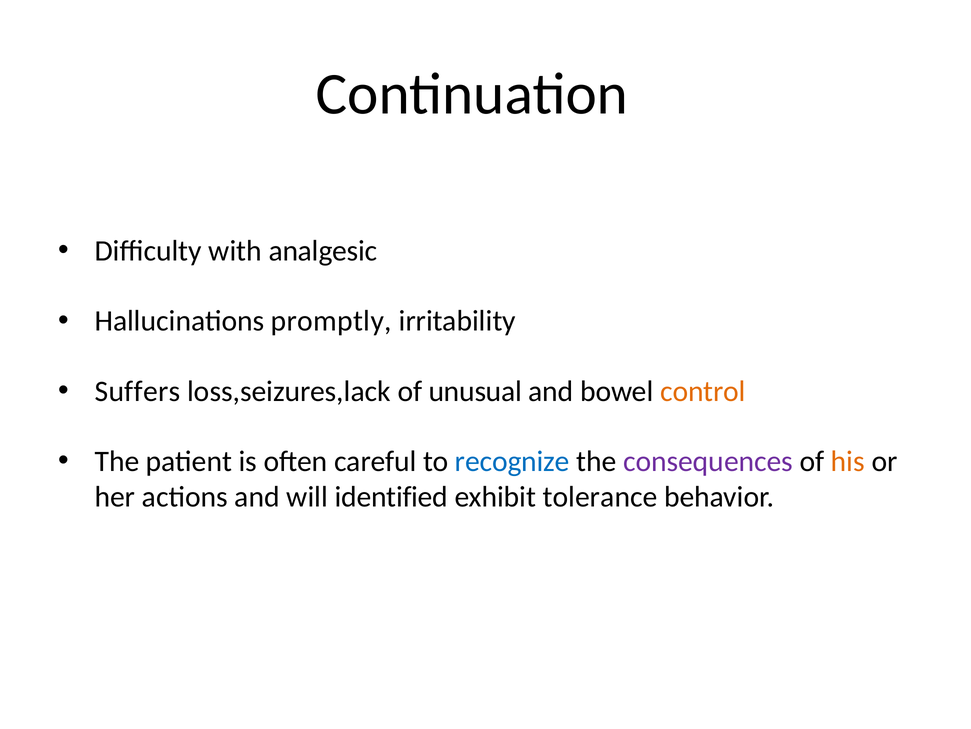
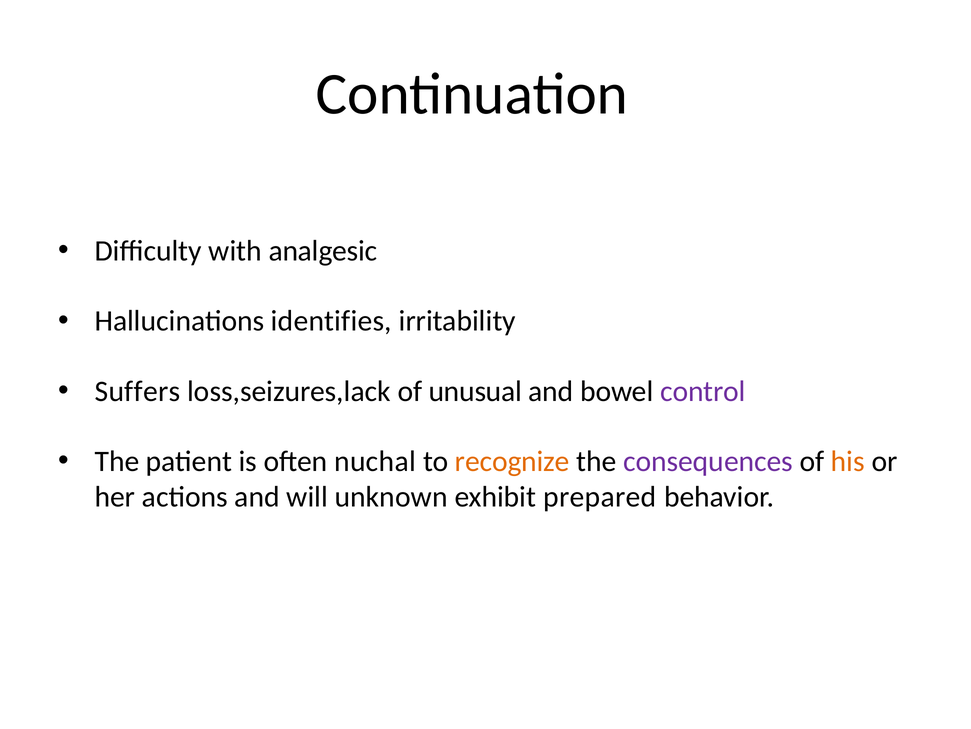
promptly: promptly -> identifies (331, 321)
control colour: orange -> purple (703, 391)
careful: careful -> nuchal (375, 461)
recognize colour: blue -> orange (512, 461)
identified: identified -> unknown (391, 497)
tolerance: tolerance -> prepared (600, 497)
